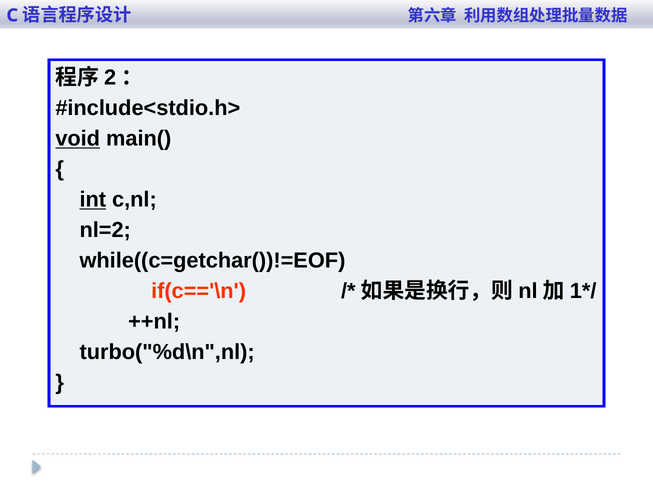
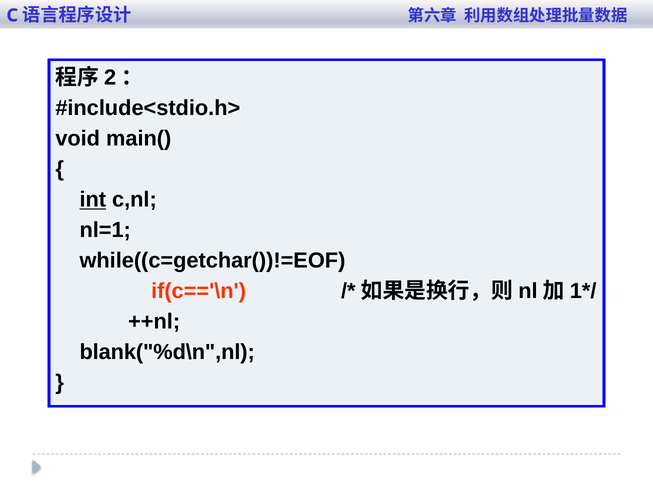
void underline: present -> none (78, 139)
nl=2: nl=2 -> nl=1 (105, 230)
turbo("%d\n",nl: turbo("%d\n",nl -> blank("%d\n",nl (167, 352)
